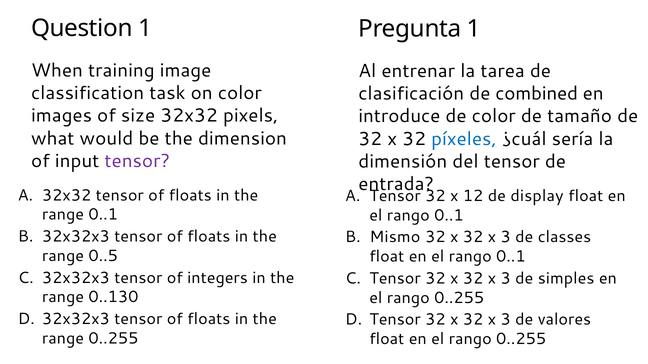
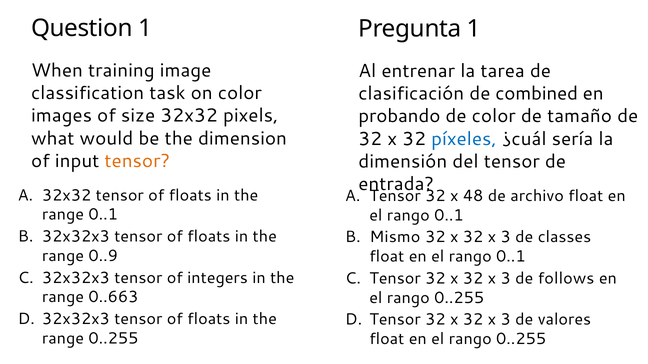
introduce: introduce -> probando (399, 116)
tensor colour: purple -> orange (137, 161)
12: 12 -> 48 (473, 196)
display: display -> archivo (537, 196)
0..5: 0..5 -> 0..9 (103, 256)
simples: simples -> follows (566, 279)
0..130: 0..130 -> 0..663 (113, 298)
